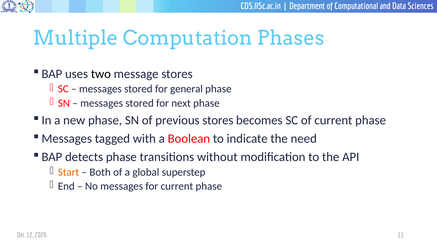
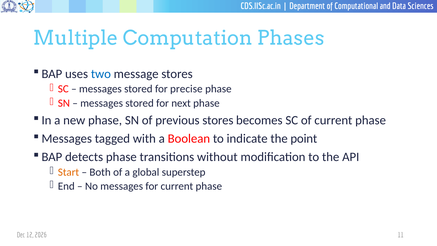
two colour: black -> blue (101, 74)
general: general -> precise (186, 89)
need: need -> point (304, 139)
